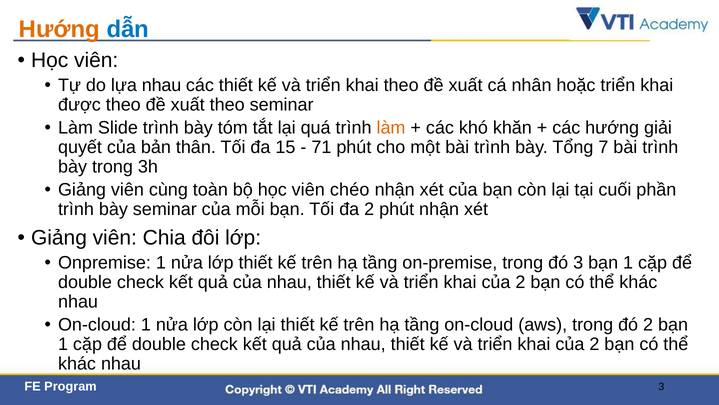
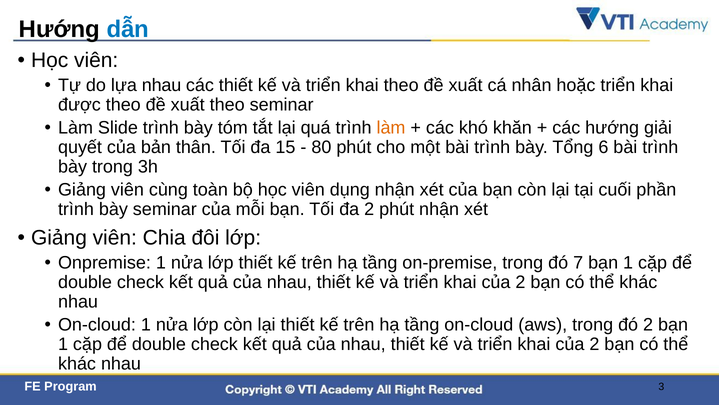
Hướng colour: orange -> black (59, 29)
71: 71 -> 80 (321, 147)
7: 7 -> 6 (603, 147)
chéo: chéo -> dụng (350, 190)
đó 3: 3 -> 7 (578, 262)
